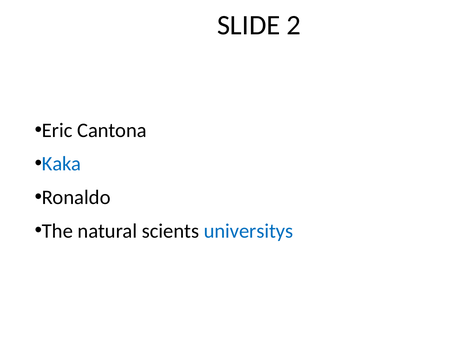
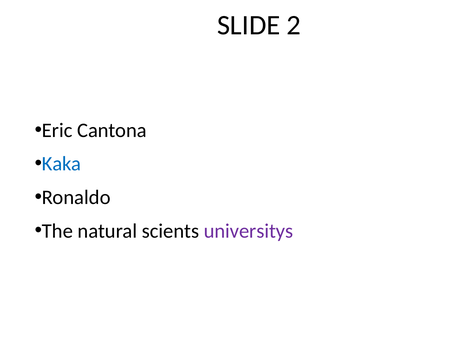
universitys colour: blue -> purple (248, 231)
